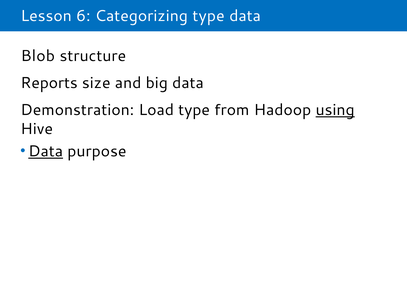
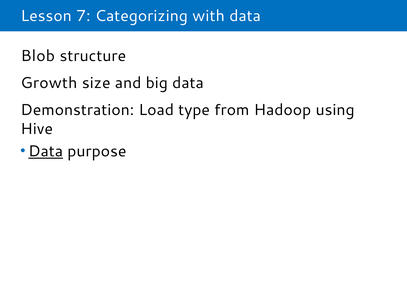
6: 6 -> 7 (83, 16)
Categorizing type: type -> with (209, 16)
Reports: Reports -> Growth (49, 83)
using underline: present -> none (335, 110)
